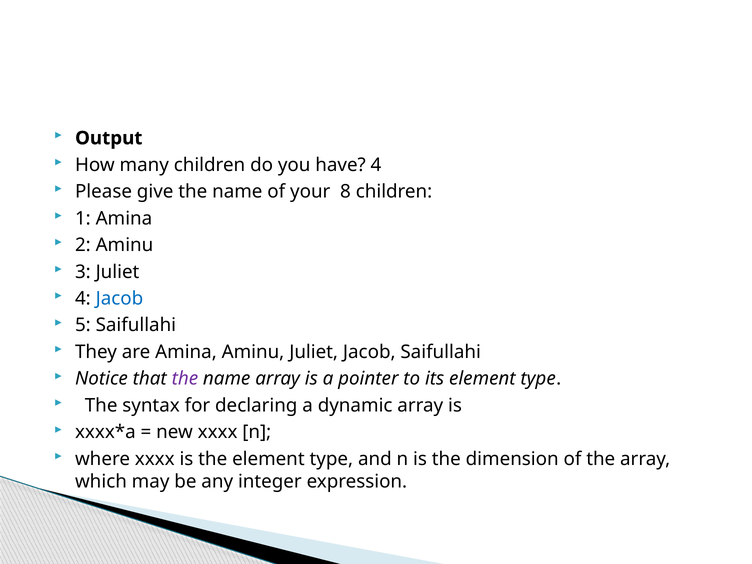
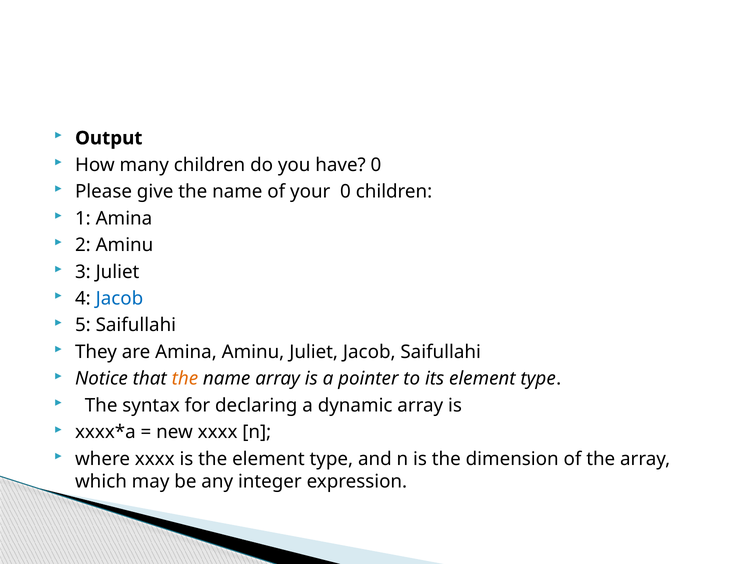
have 4: 4 -> 0 (376, 165)
your 8: 8 -> 0 (346, 192)
the colour: purple -> orange (185, 379)
